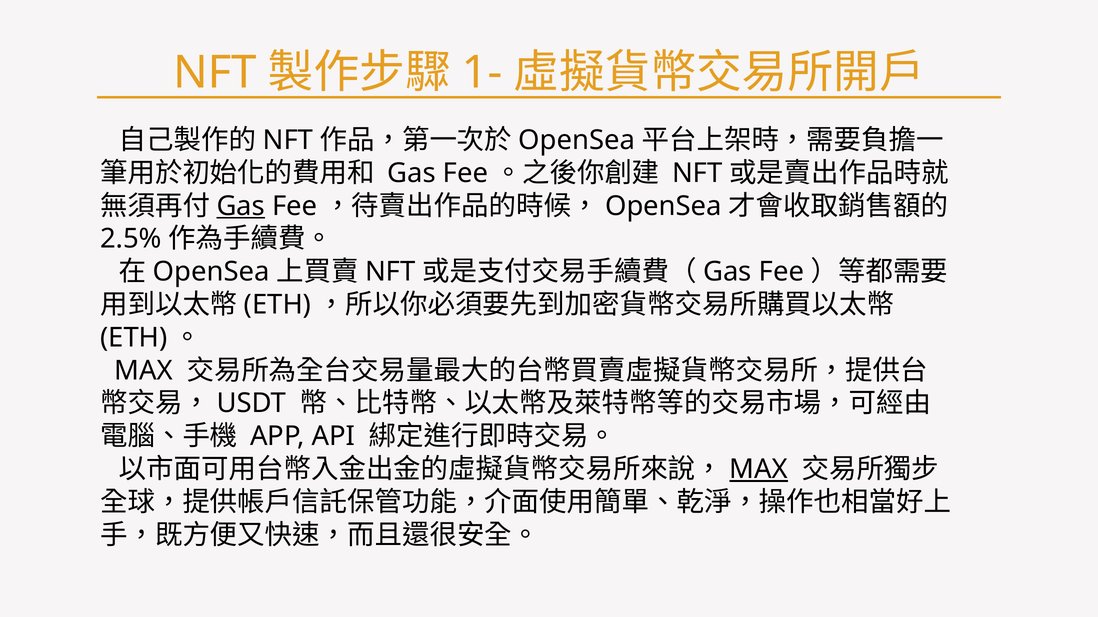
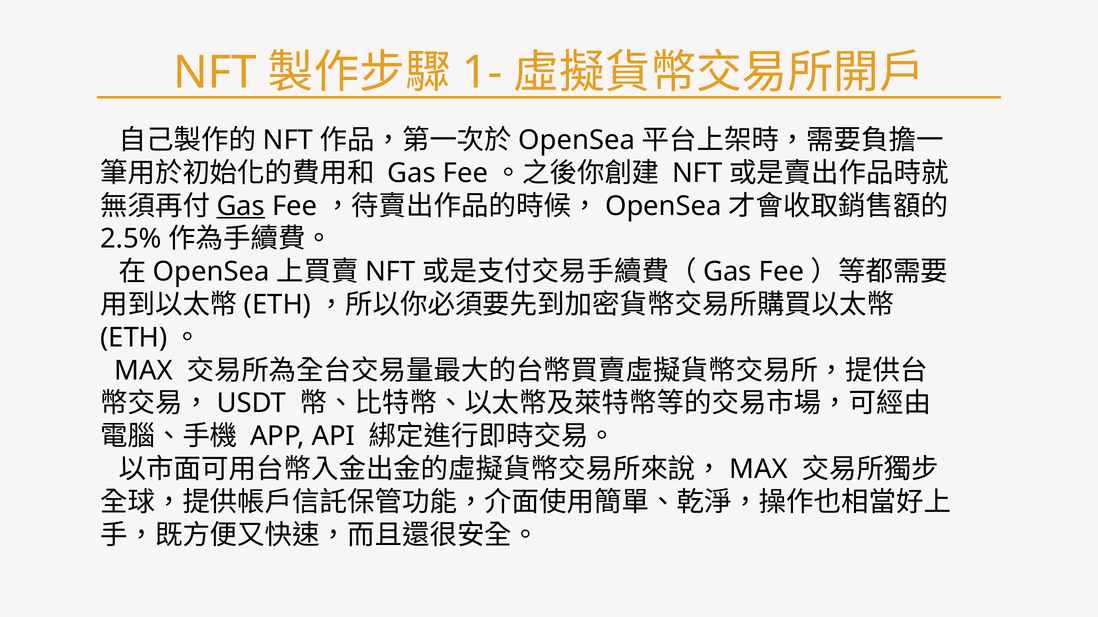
MAX underline: present -> none (759, 470)
